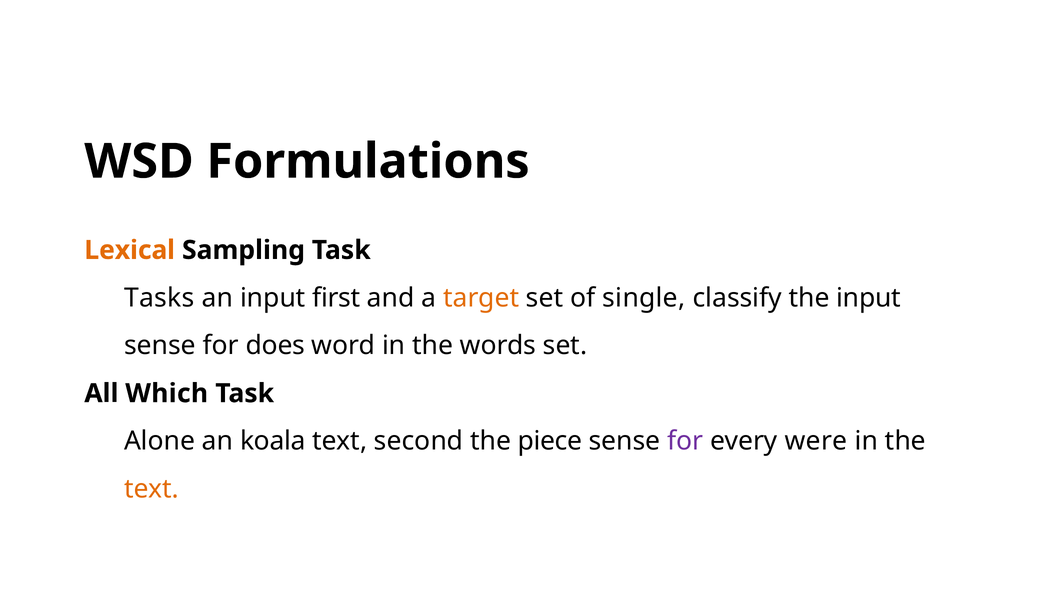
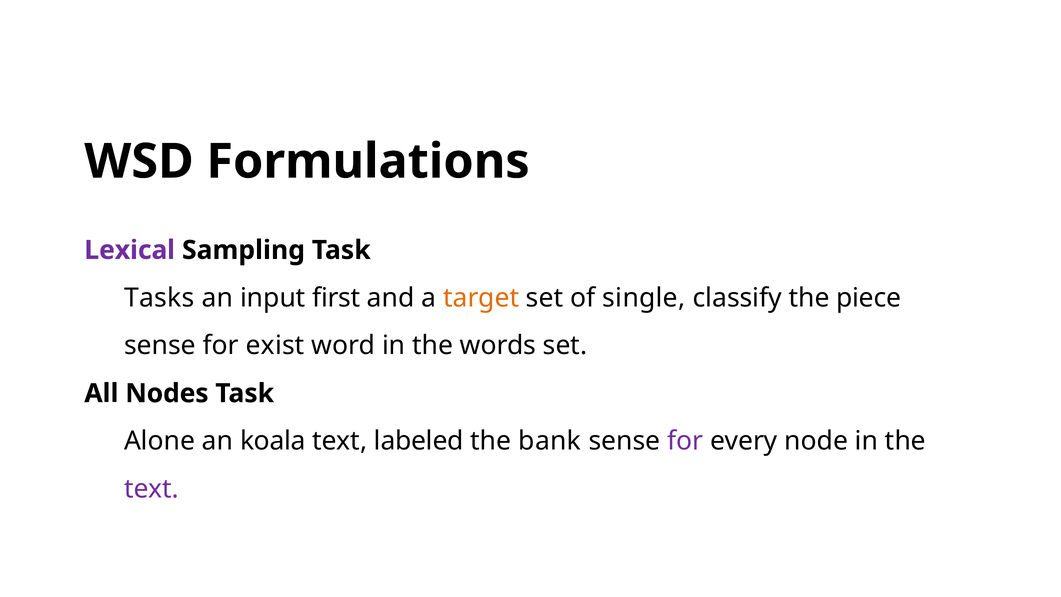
Lexical colour: orange -> purple (130, 250)
the input: input -> piece (869, 298)
does: does -> exist (275, 346)
Which: Which -> Nodes (167, 393)
second: second -> labeled (419, 441)
piece: piece -> bank (550, 441)
were: were -> node (816, 441)
text colour: orange -> purple (152, 489)
